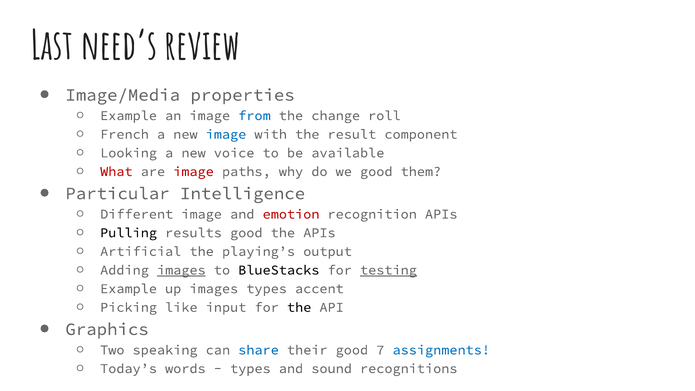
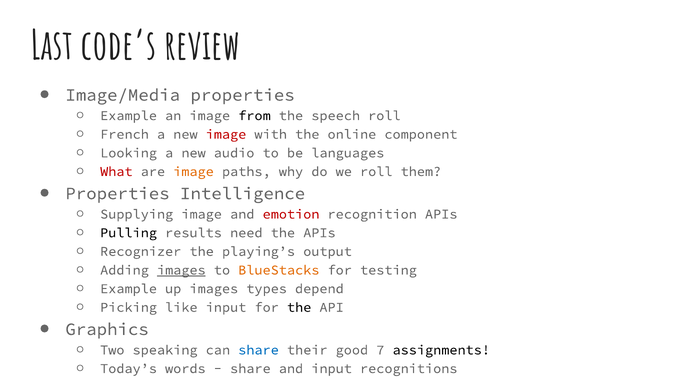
need’s: need’s -> code’s (119, 46)
from colour: blue -> black (254, 116)
change: change -> speech (336, 116)
image colour: blue -> red (226, 134)
result: result -> online (352, 134)
voice: voice -> audio (234, 153)
available: available -> languages (348, 153)
image colour: red -> orange (193, 172)
we good: good -> roll (376, 172)
Particular: Particular -> Properties (118, 193)
Different: Different -> Supplying (137, 214)
results good: good -> need (246, 233)
Artificial: Artificial -> Recognizer (141, 251)
BlueStacks colour: black -> orange (279, 270)
testing underline: present -> none (388, 270)
accent: accent -> depend (319, 289)
assignments colour: blue -> black (441, 350)
types: types -> share (250, 369)
and sound: sound -> input (332, 369)
